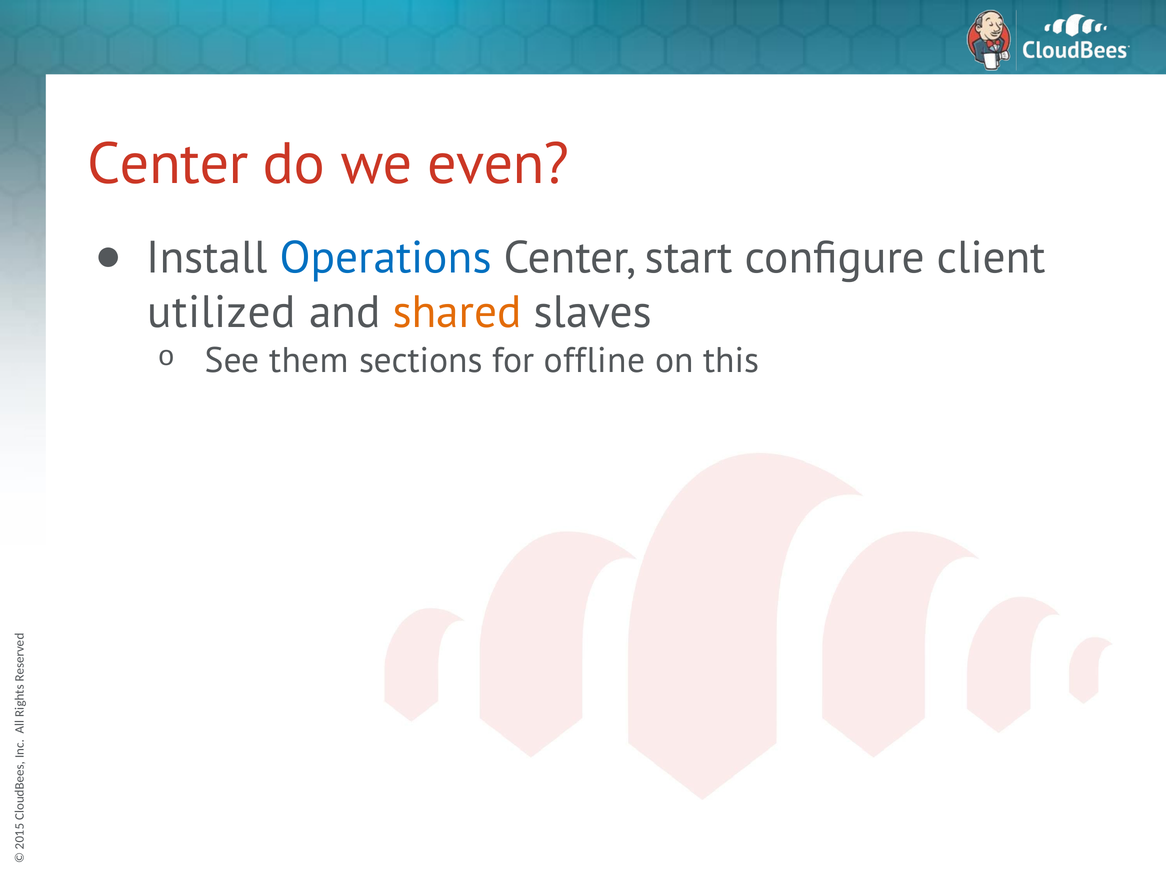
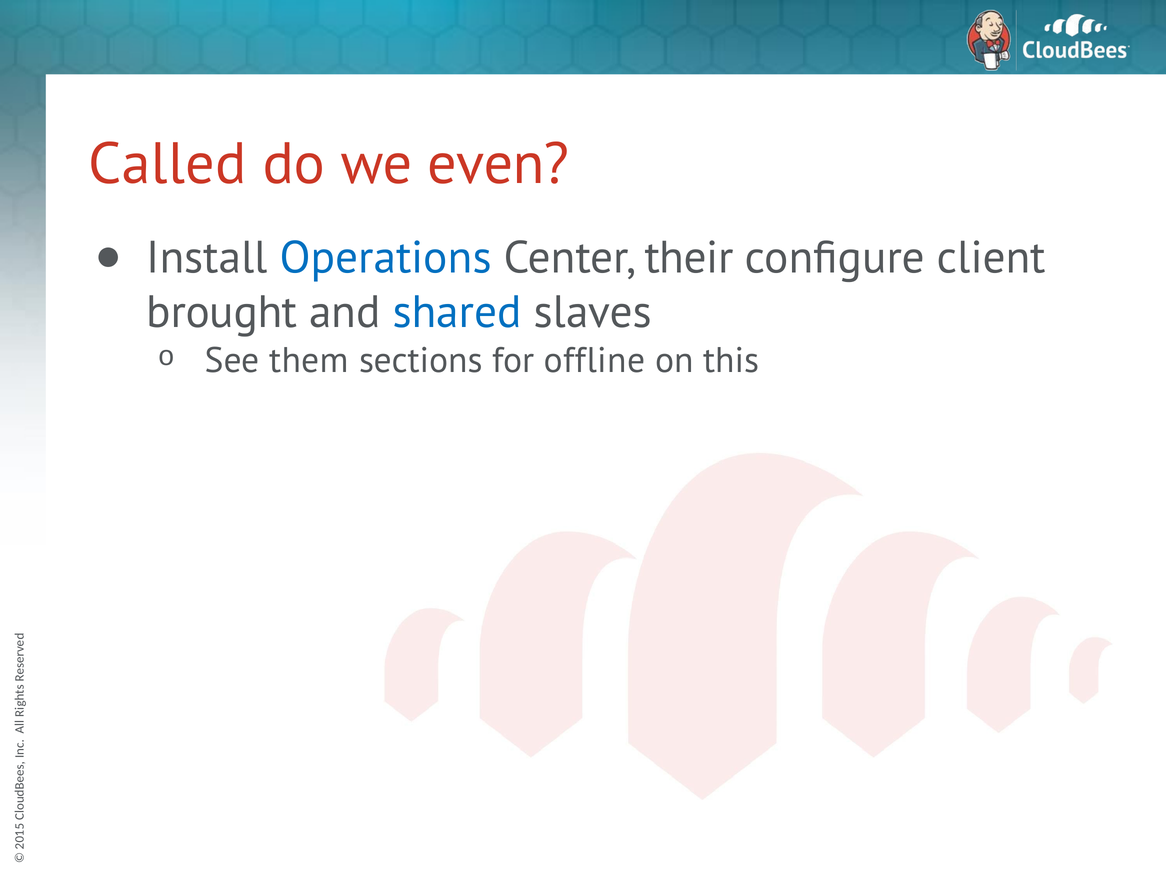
Center: Center -> Called (167, 164)
start: start -> their (689, 258)
utilized: utilized -> brought (222, 312)
shared colour: orange -> blue (457, 312)
